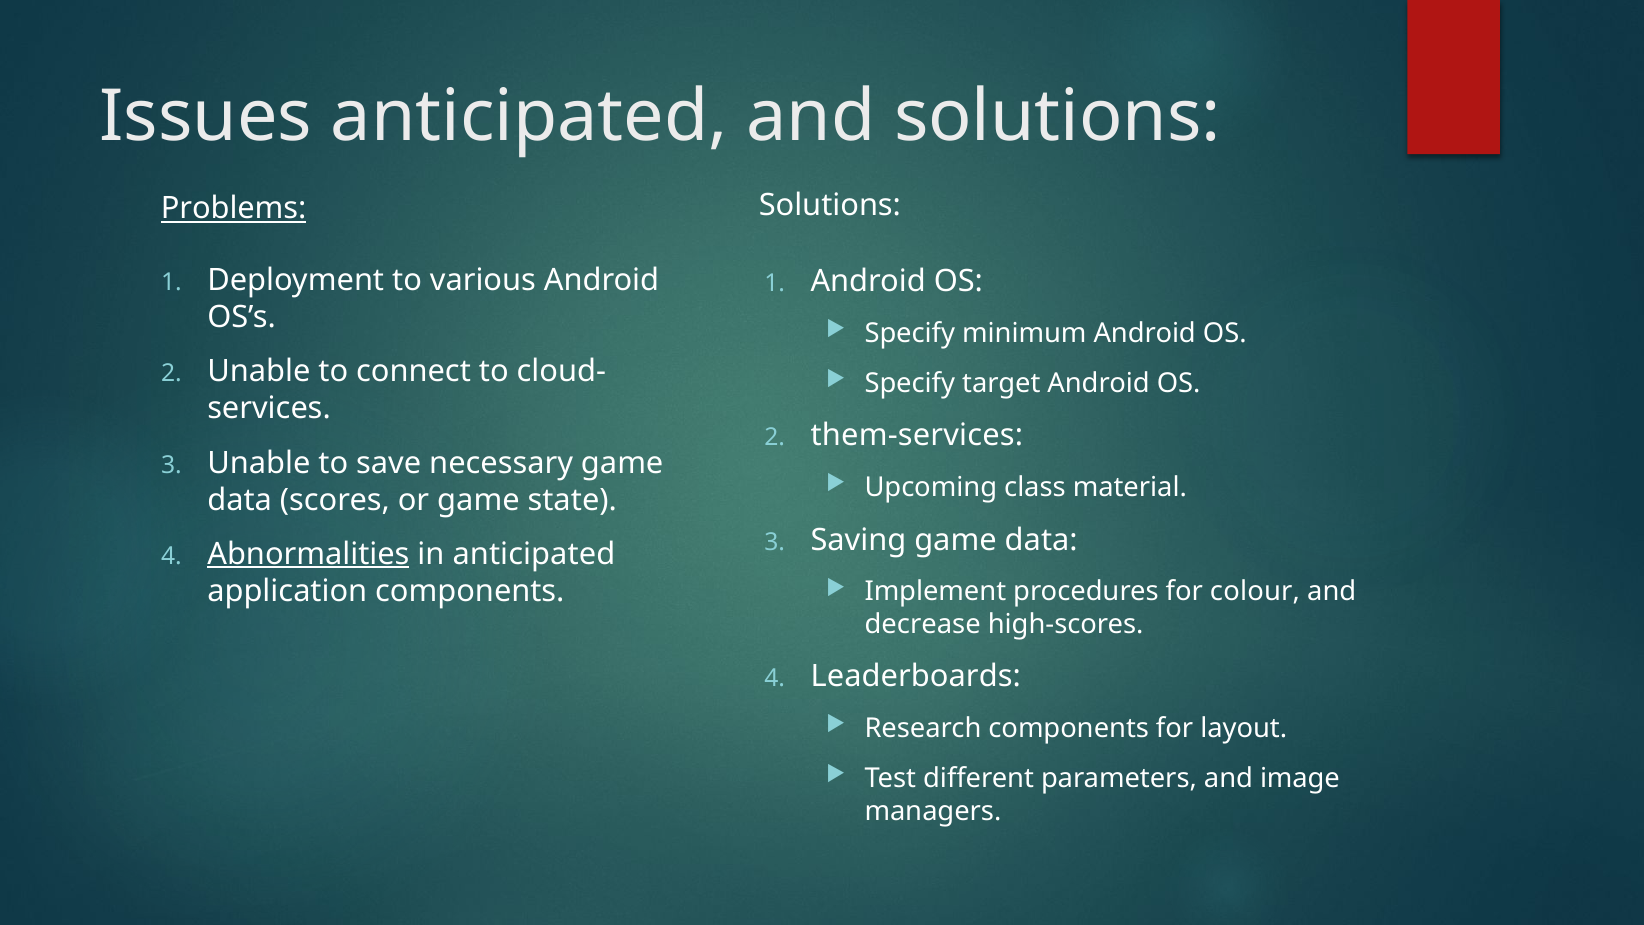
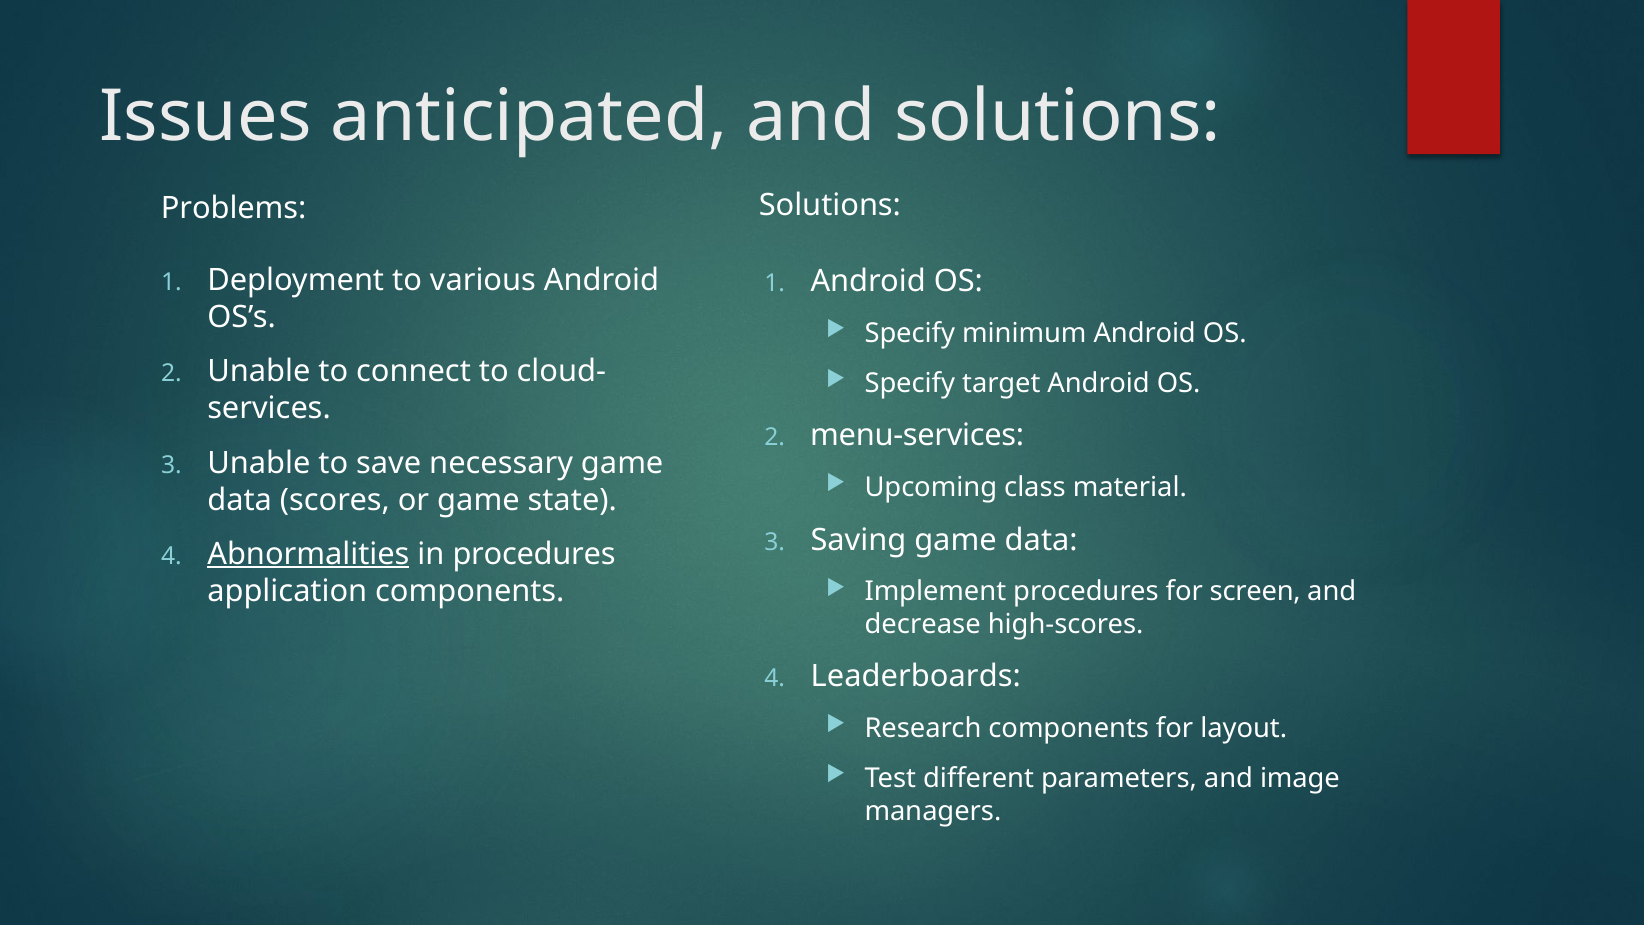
Problems underline: present -> none (234, 209)
them-services: them-services -> menu-services (917, 436)
in anticipated: anticipated -> procedures (534, 554)
colour: colour -> screen (1255, 591)
